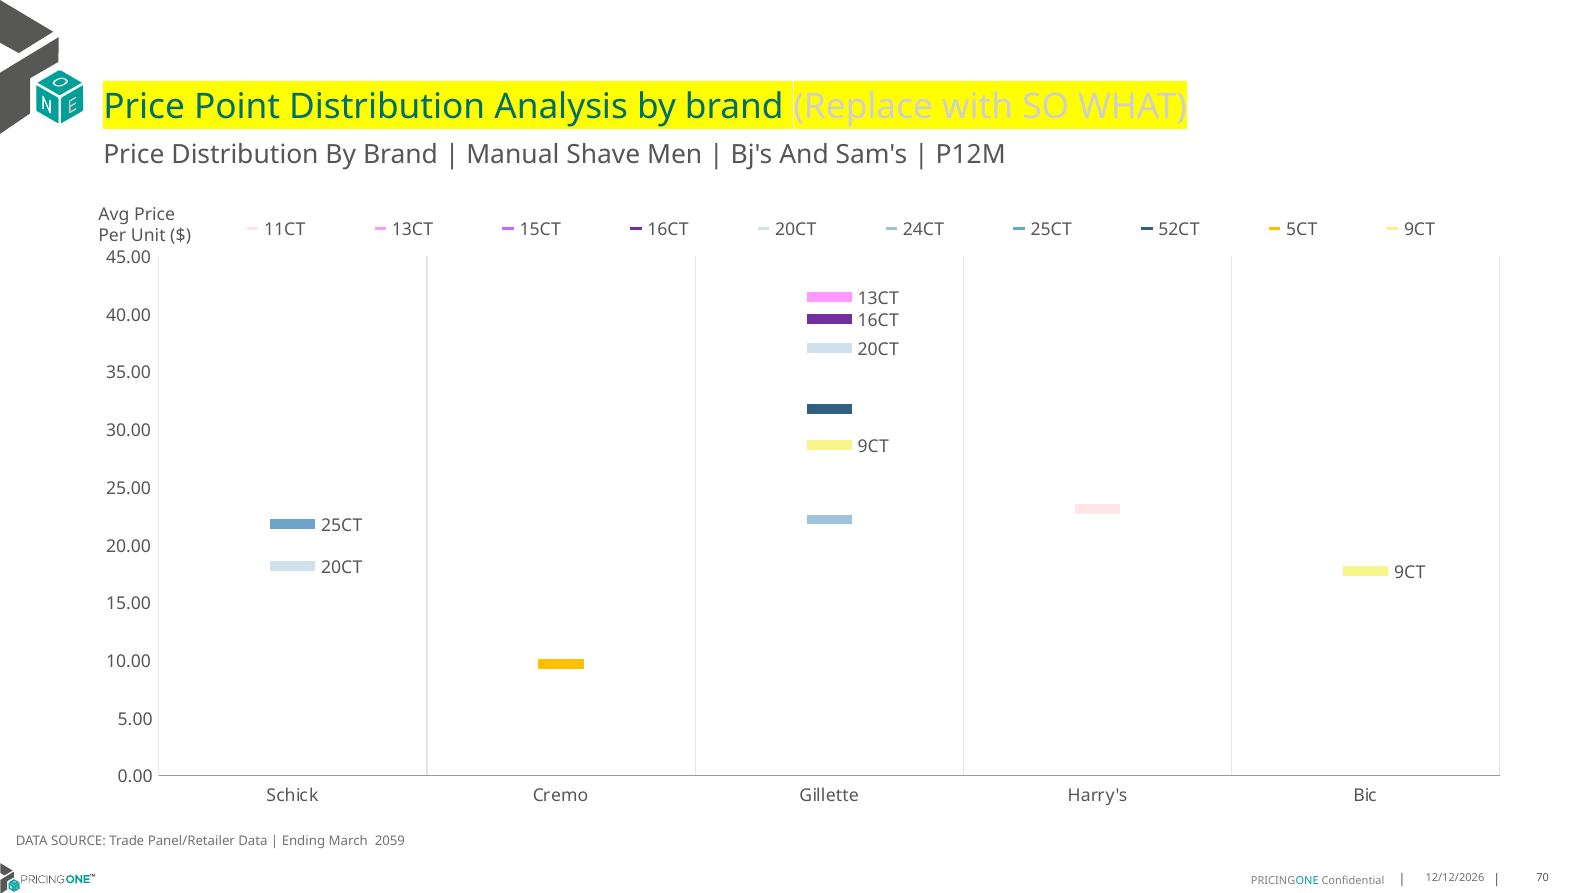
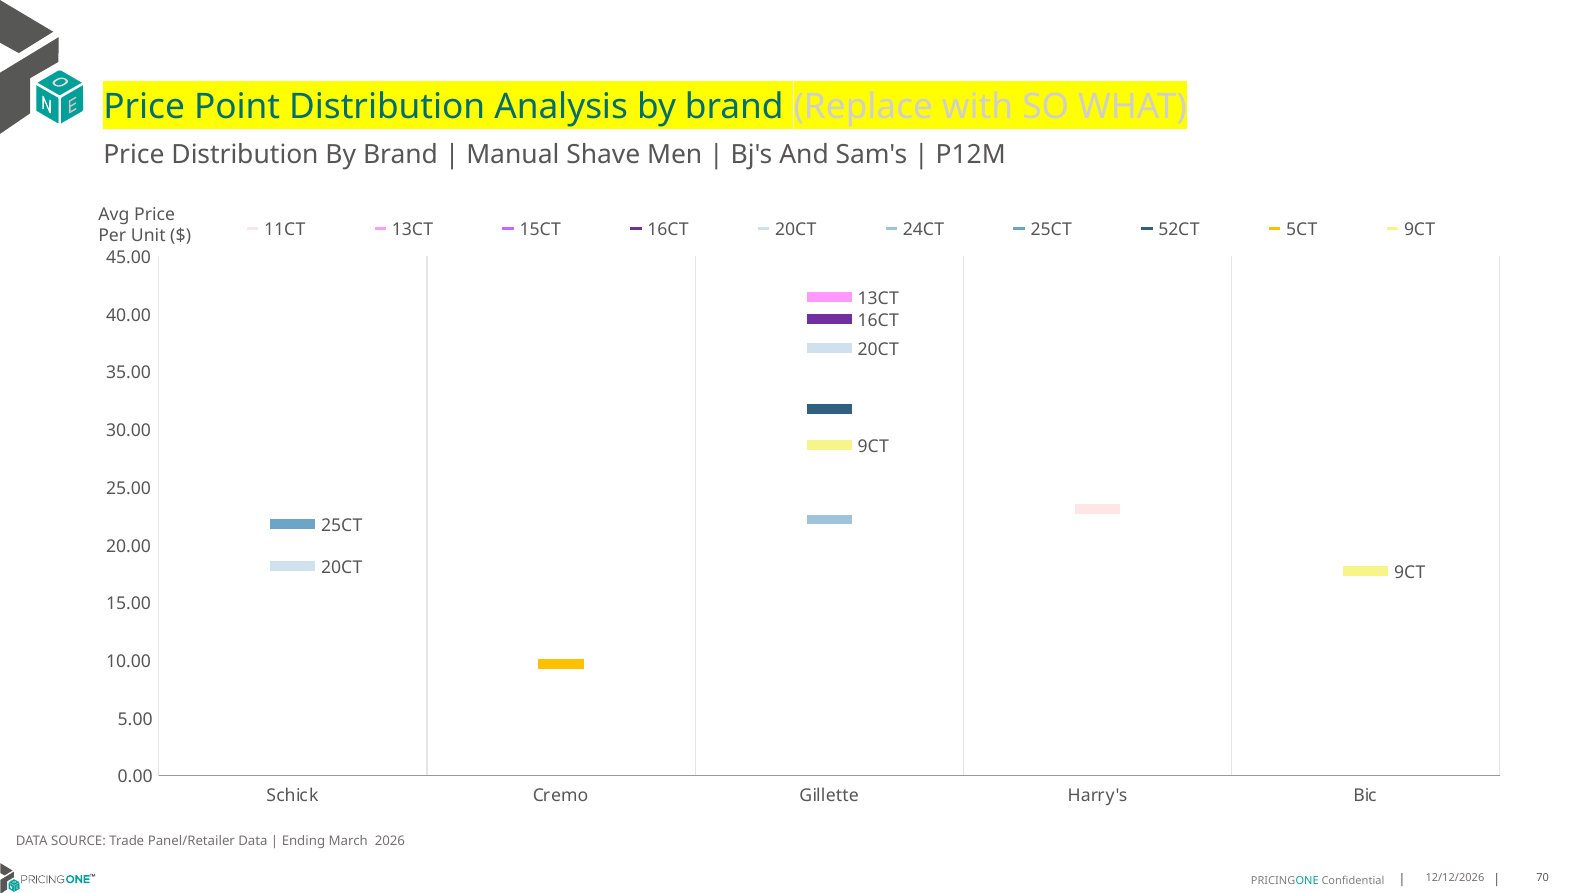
2059: 2059 -> 2026 (390, 841)
